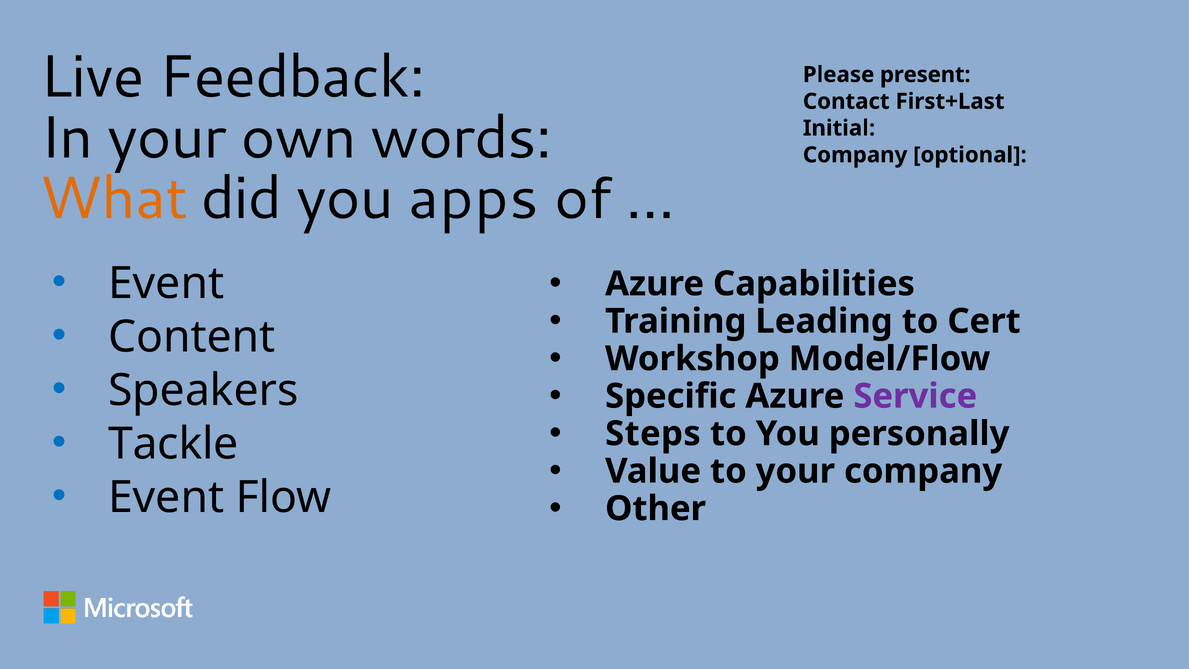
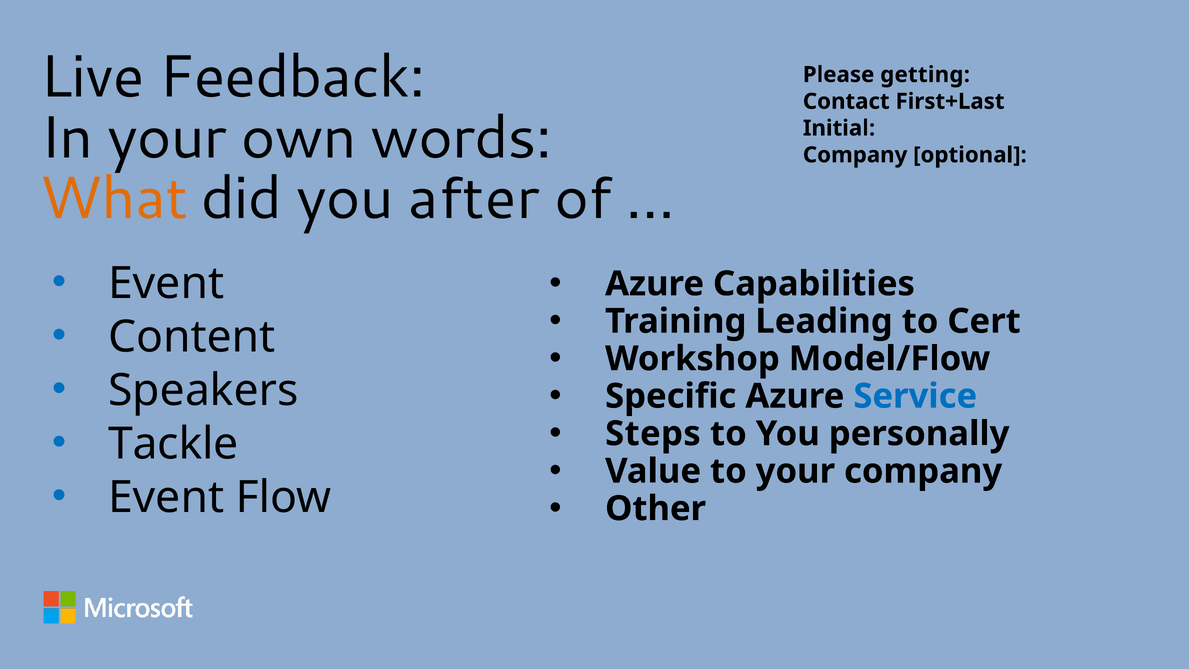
present: present -> getting (925, 75)
apps: apps -> after (474, 199)
Service colour: purple -> blue (915, 396)
